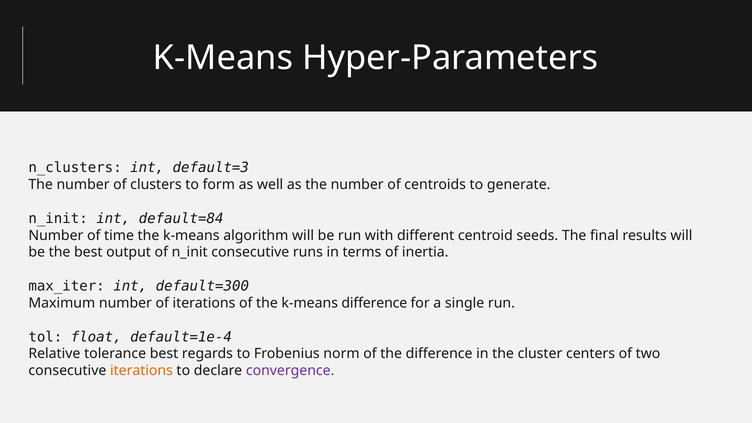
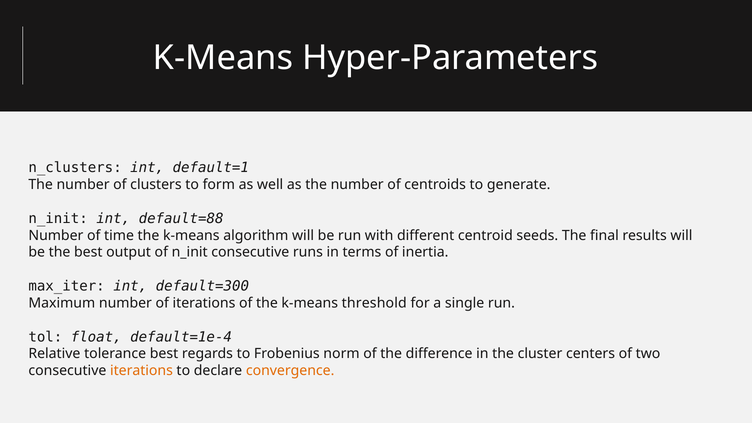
default=3: default=3 -> default=1 (211, 168)
default=84: default=84 -> default=88 (181, 218)
k-means difference: difference -> threshold (374, 303)
convergence colour: purple -> orange (290, 371)
